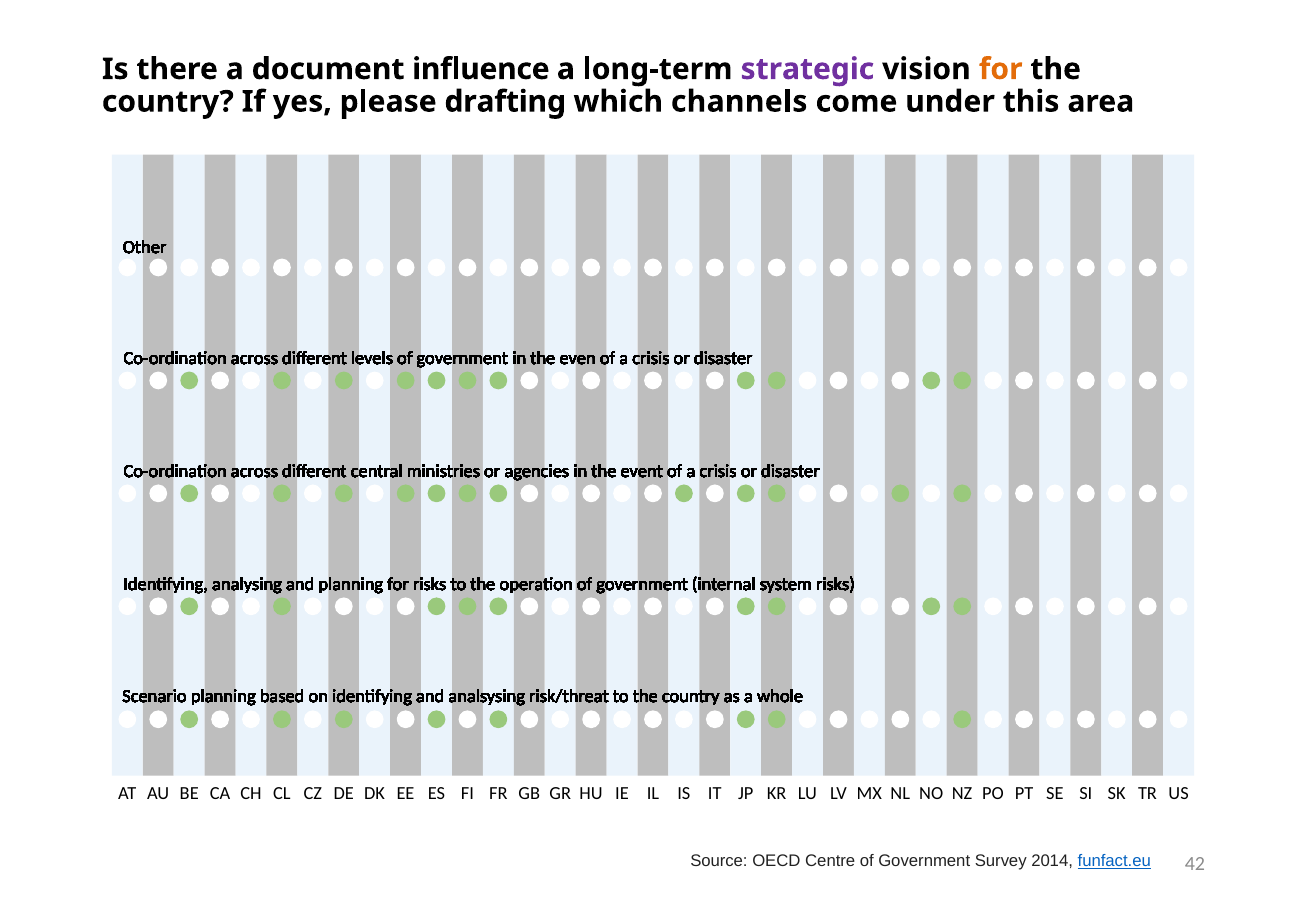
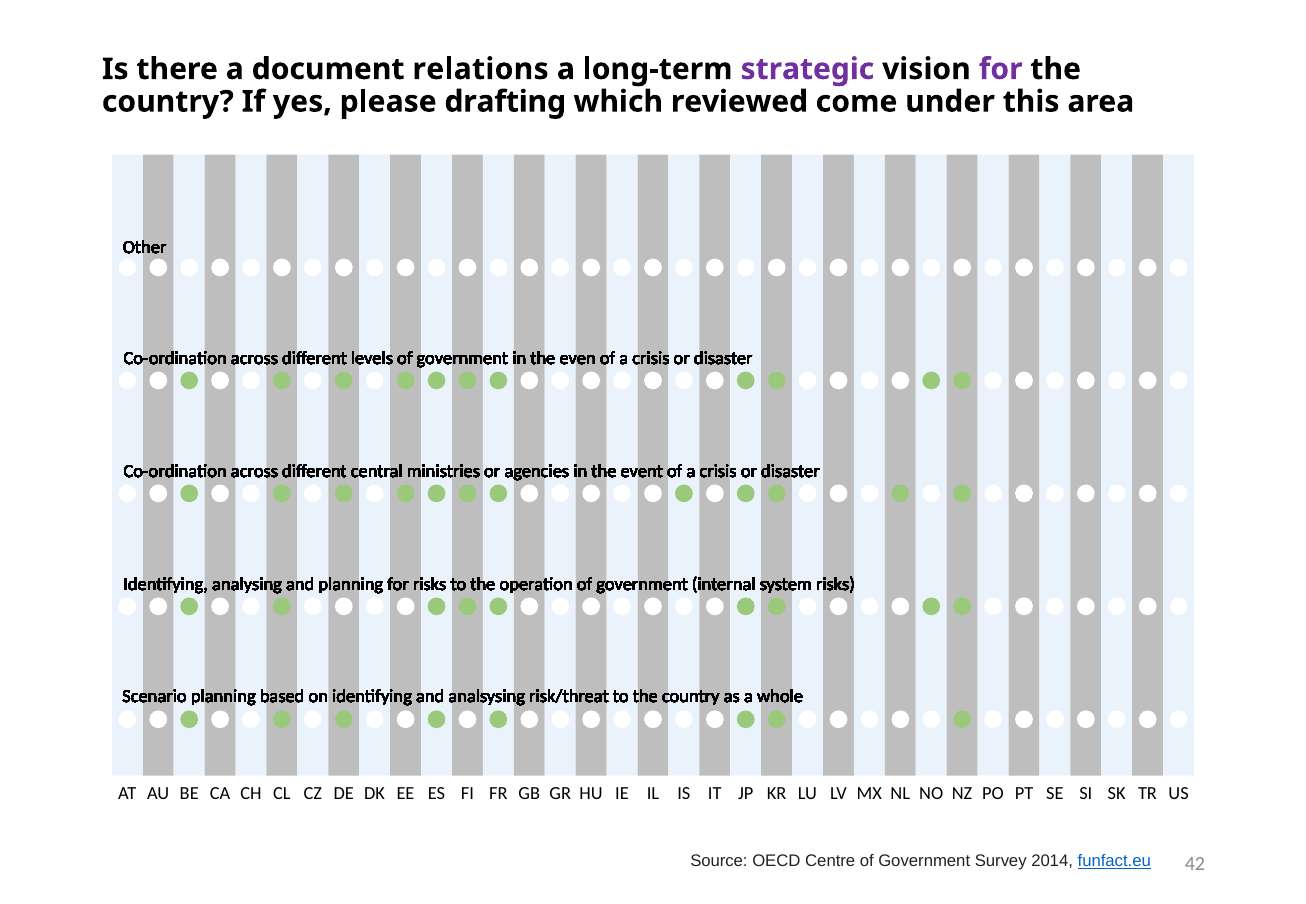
influence: influence -> relations (481, 69)
for colour: orange -> purple (1001, 69)
channels: channels -> reviewed (739, 102)
